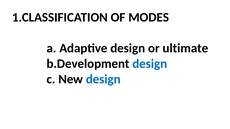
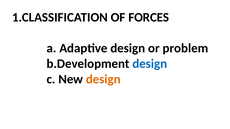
MODES: MODES -> FORCES (149, 17)
ultimate: ultimate -> problem (185, 48)
design colour: blue -> orange (103, 79)
